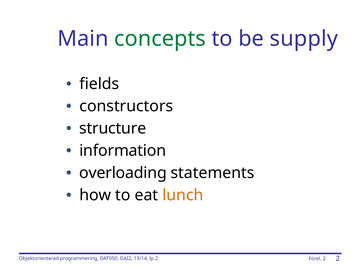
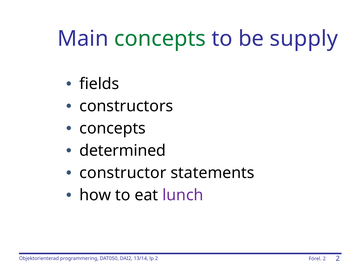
structure: structure -> concepts (113, 128)
information: information -> determined (123, 150)
overloading: overloading -> constructor (123, 173)
lunch colour: orange -> purple (183, 195)
